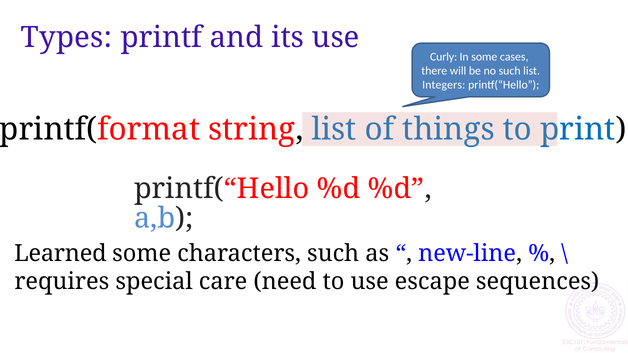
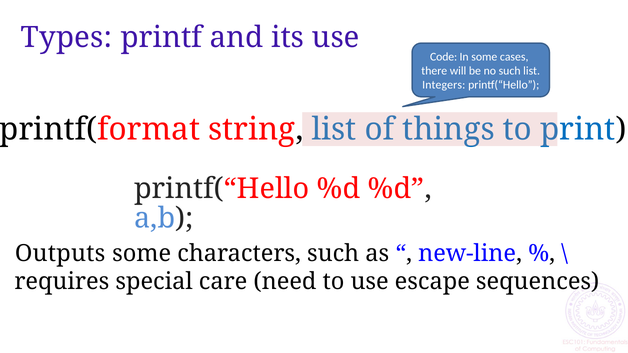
Curly: Curly -> Code (444, 57)
Learned: Learned -> Outputs (60, 254)
